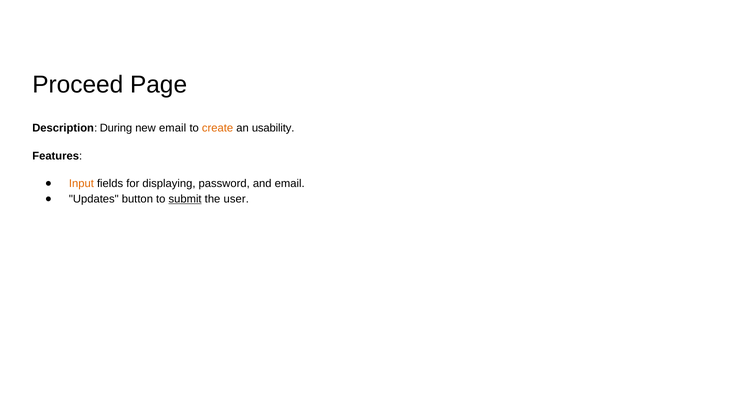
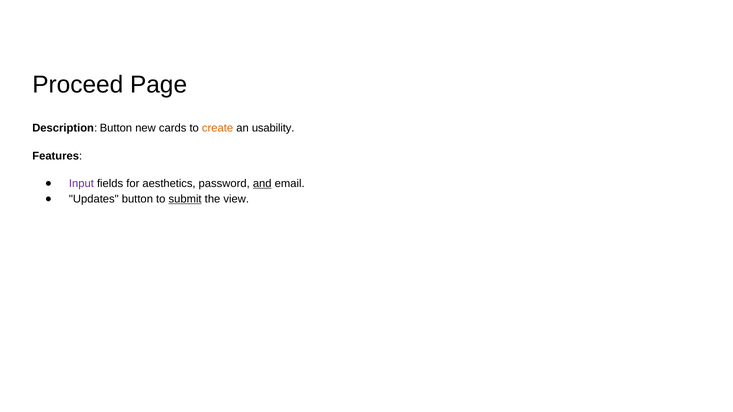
Description During: During -> Button (116, 128)
new email: email -> cards (173, 128)
Input colour: orange -> purple (81, 184)
displaying: displaying -> aesthetics (169, 184)
and underline: none -> present (262, 184)
user: user -> view (236, 199)
